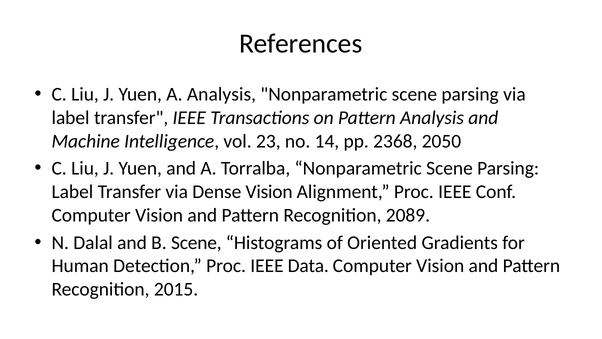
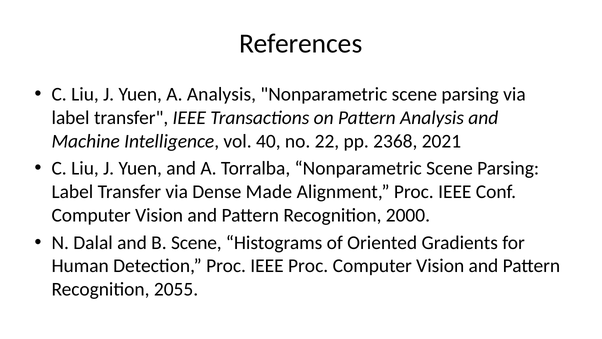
23: 23 -> 40 (268, 141)
14: 14 -> 22 (327, 141)
2050: 2050 -> 2021 (441, 141)
Dense Vision: Vision -> Made (269, 192)
2089: 2089 -> 2000 (408, 215)
IEEE Data: Data -> Proc (308, 266)
2015: 2015 -> 2055 (176, 289)
